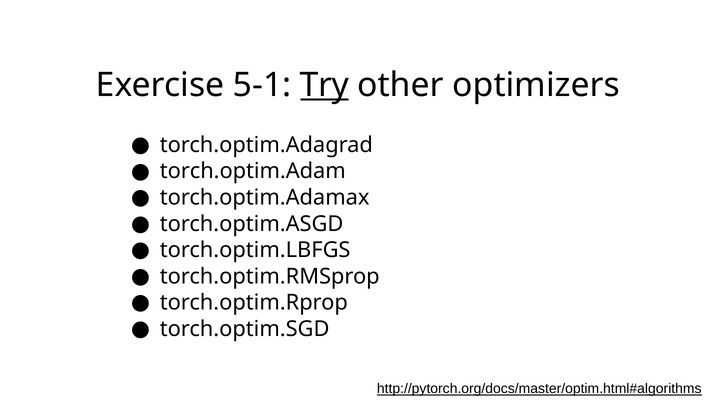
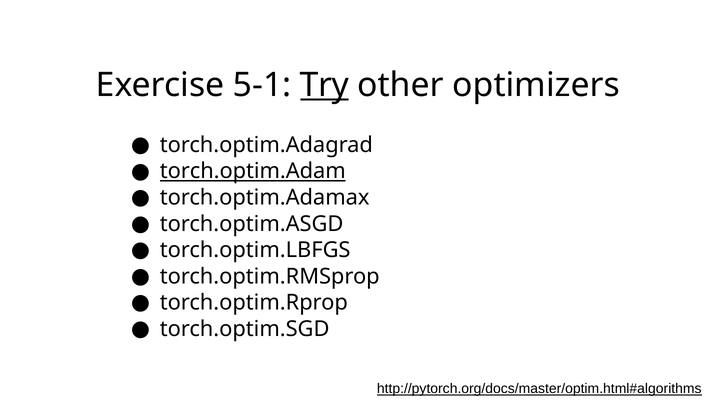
torch.optim.Adam underline: none -> present (253, 171)
